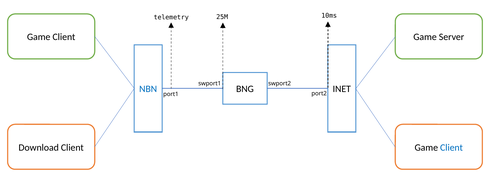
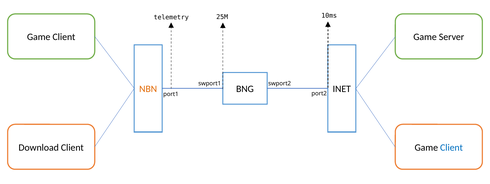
NBN colour: blue -> orange (148, 89)
